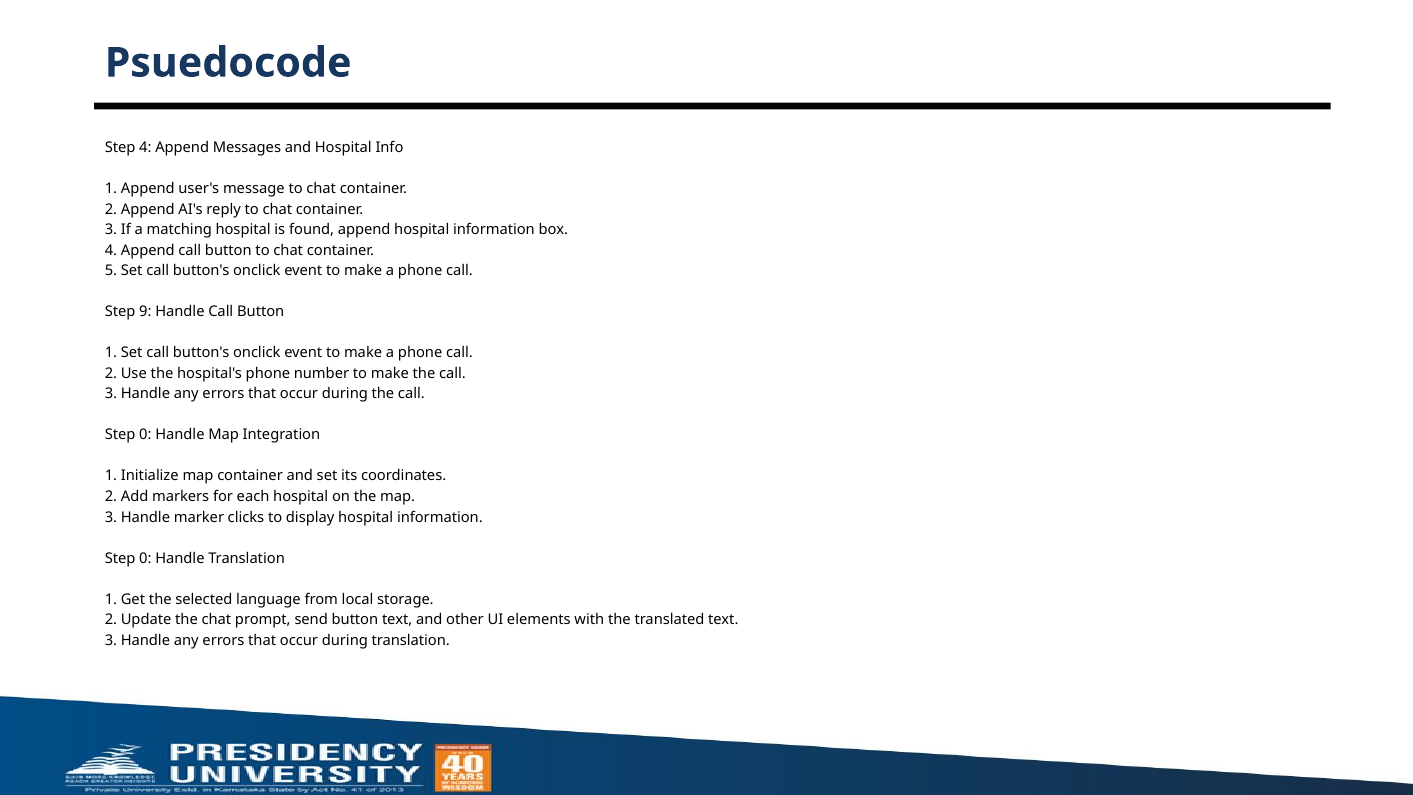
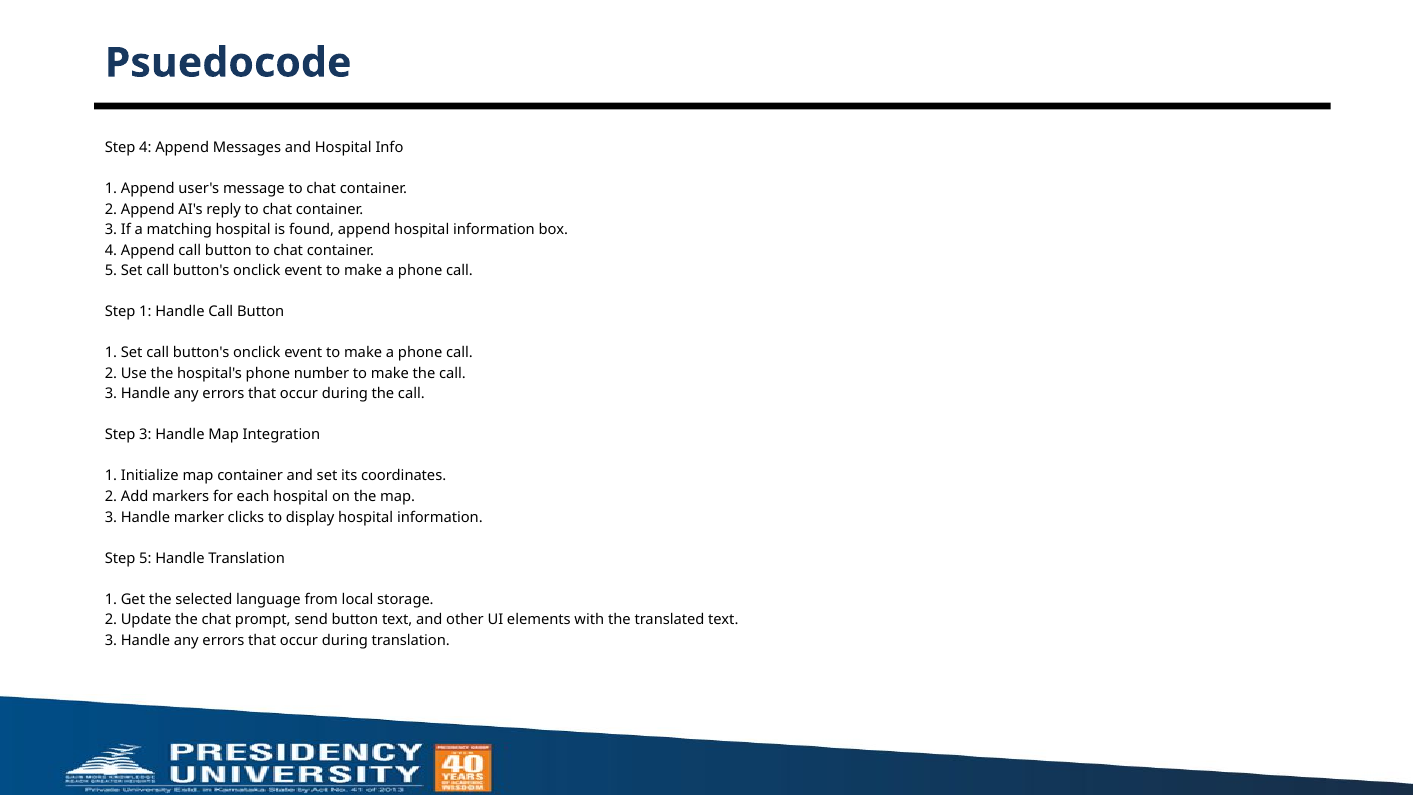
Step 9: 9 -> 1 (145, 312)
0: 0 -> 3 (145, 435)
0: 0 -> 5 (145, 558)
